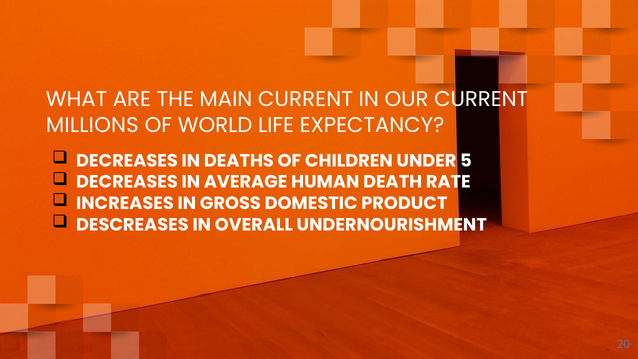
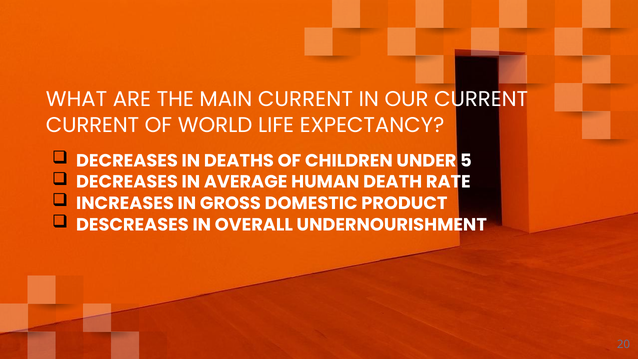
MILLIONS: MILLIONS -> CURRENT (92, 125)
